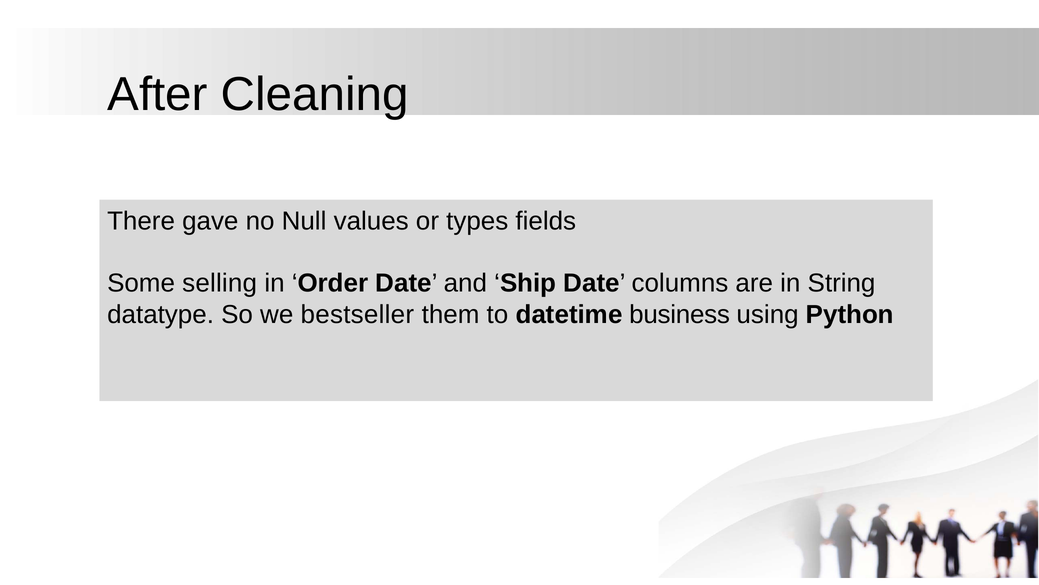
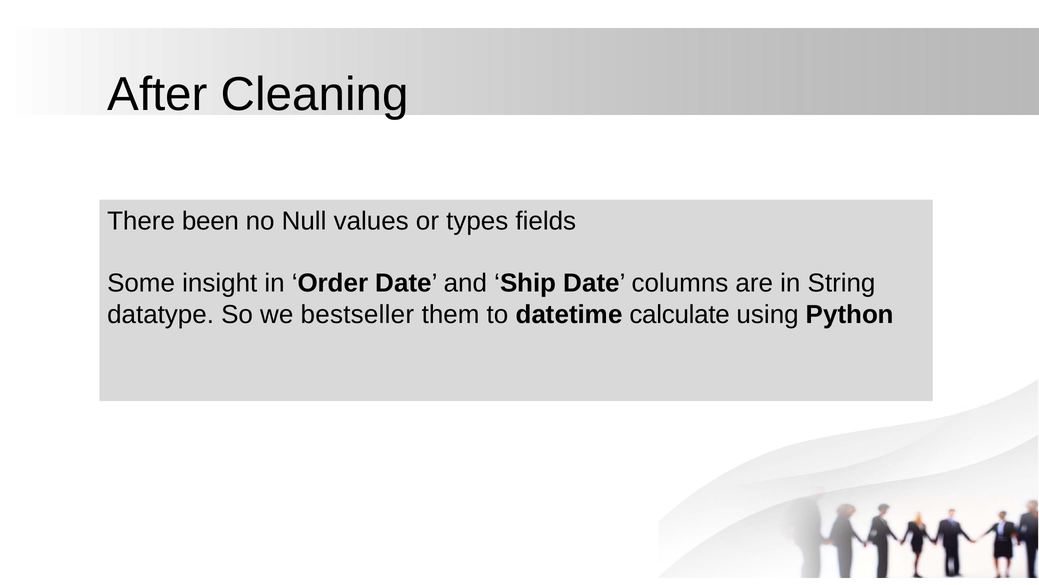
gave: gave -> been (210, 221)
selling: selling -> insight (220, 283)
business: business -> calculate (680, 314)
